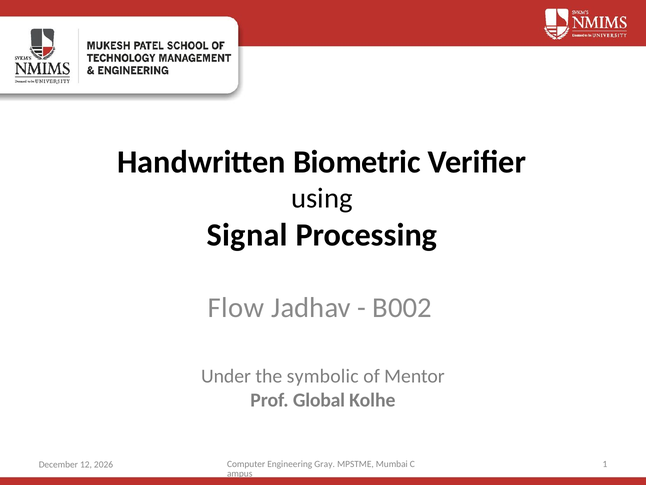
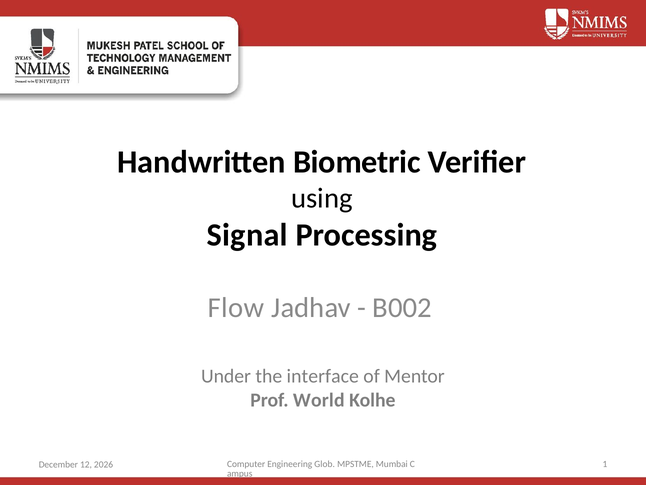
symbolic: symbolic -> interface (323, 376)
Global: Global -> World (319, 400)
Gray: Gray -> Glob (325, 464)
